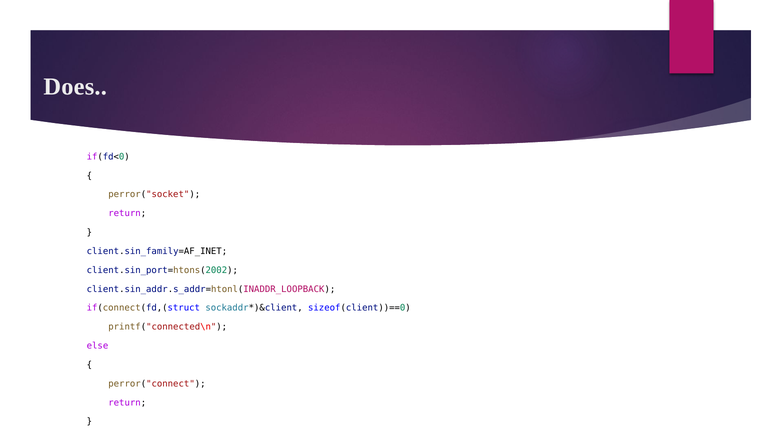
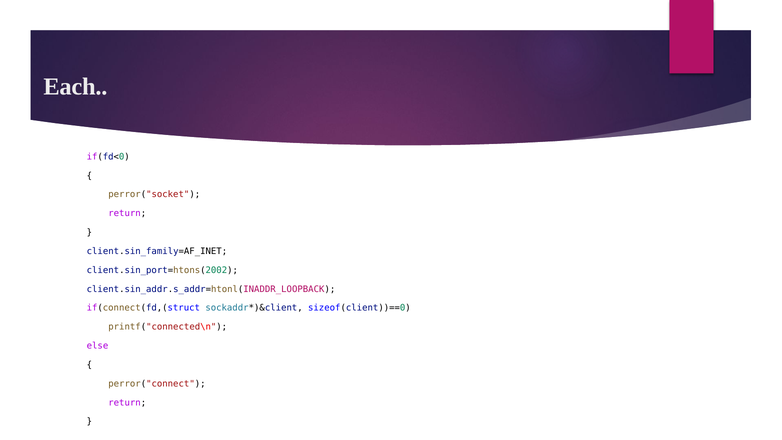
Does: Does -> Each (75, 87)
